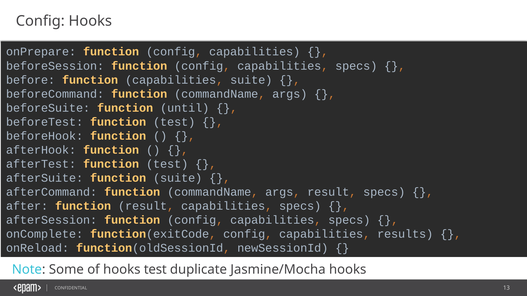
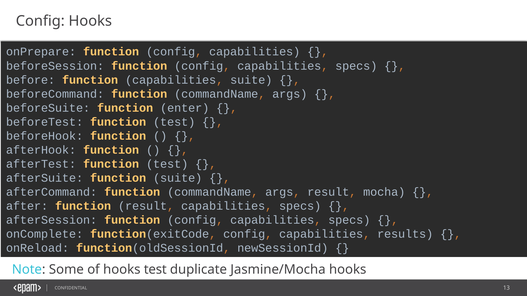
until: until -> enter (185, 108)
result specs: specs -> mocha (384, 192)
